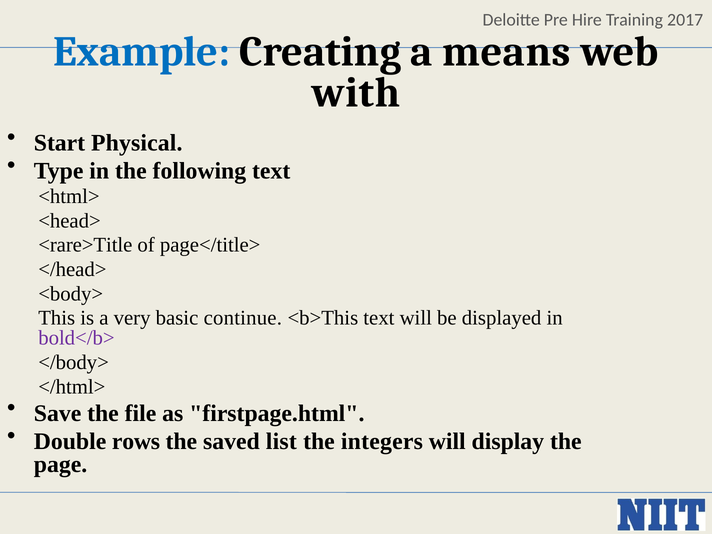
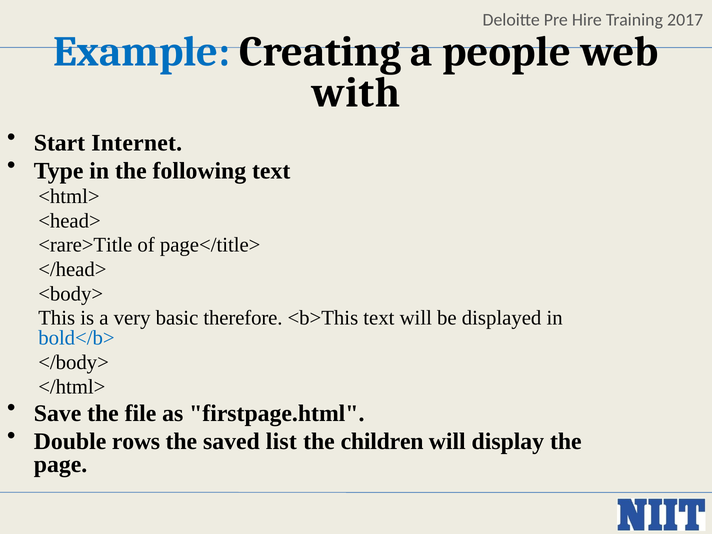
means: means -> people (507, 52)
Physical: Physical -> Internet (137, 143)
continue: continue -> therefore (243, 318)
bold</b> colour: purple -> blue (76, 338)
integers: integers -> children (382, 441)
